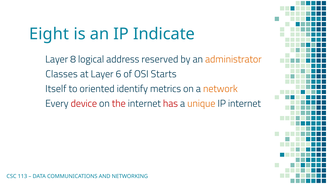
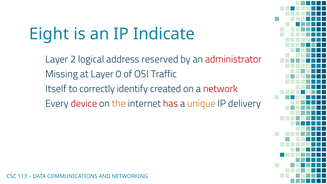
8: 8 -> 2 (73, 59)
administrator colour: orange -> red (233, 59)
Classes: Classes -> Missing (62, 74)
6: 6 -> 0 (118, 74)
Starts: Starts -> Traffic (164, 74)
oriented: oriented -> correctly (97, 89)
metrics: metrics -> created (166, 89)
network colour: orange -> red (220, 89)
the colour: red -> orange (119, 103)
IP internet: internet -> delivery (244, 103)
